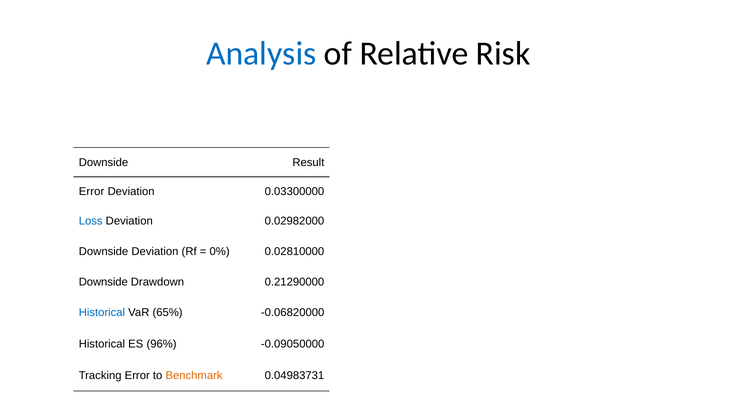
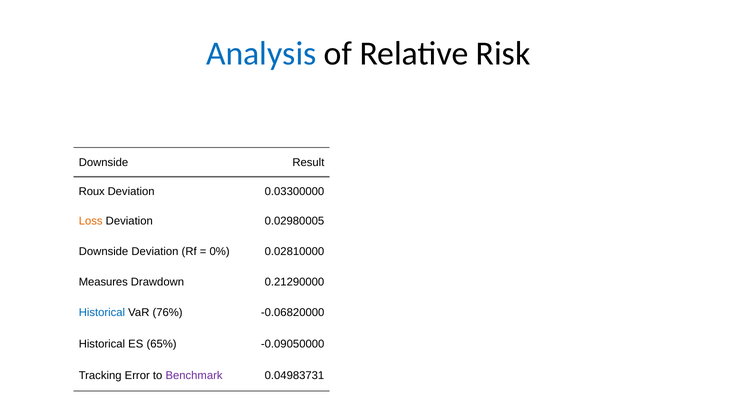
Error: Error -> Roux (92, 191)
Loss colour: blue -> orange (91, 221)
0.02982000: 0.02982000 -> 0.02980005 (294, 221)
Downside: Downside -> Measures (103, 282)
65%: 65% -> 76% (168, 312)
96%: 96% -> 65% (162, 344)
Benchmark colour: orange -> purple (194, 375)
